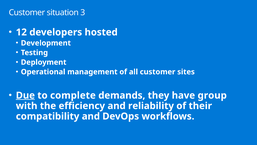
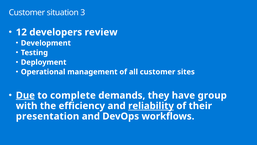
hosted: hosted -> review (101, 32)
reliability underline: none -> present (151, 106)
compatibility: compatibility -> presentation (48, 116)
